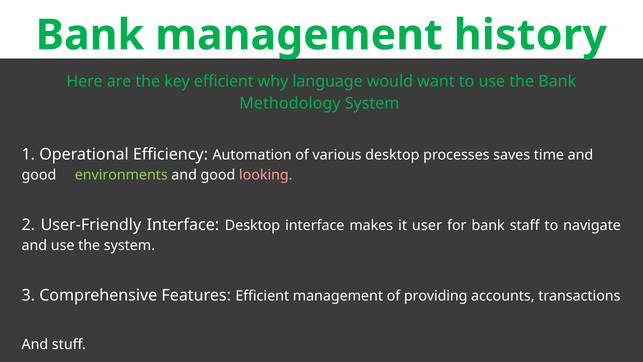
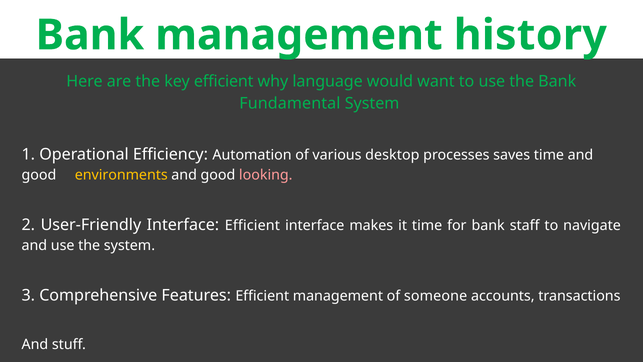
Methodology: Methodology -> Fundamental (290, 103)
environments colour: light green -> yellow (121, 175)
Interface Desktop: Desktop -> Efficient (252, 225)
it user: user -> time (427, 225)
providing: providing -> someone (436, 296)
